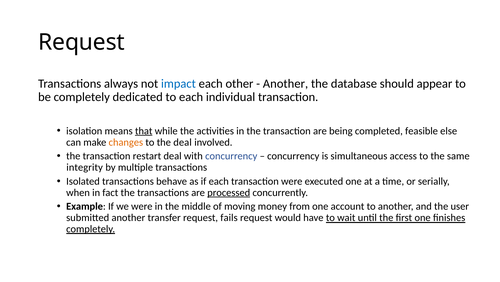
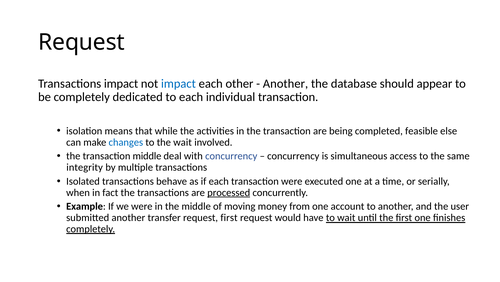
Transactions always: always -> impact (121, 83)
that underline: present -> none (144, 131)
changes colour: orange -> blue (126, 142)
the deal: deal -> wait (183, 142)
transaction restart: restart -> middle (147, 156)
request fails: fails -> first (229, 217)
